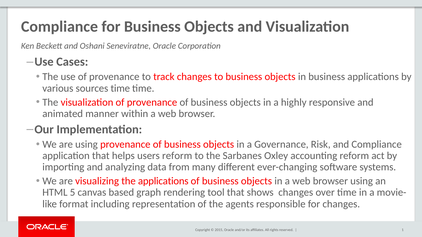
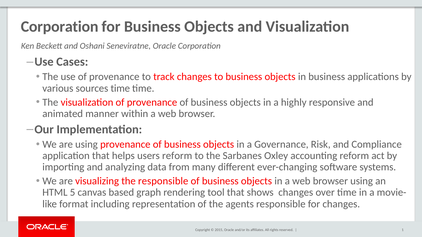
Compliance: Compliance -> Corporation (60, 27)
the applications: applications -> responsible (163, 181)
